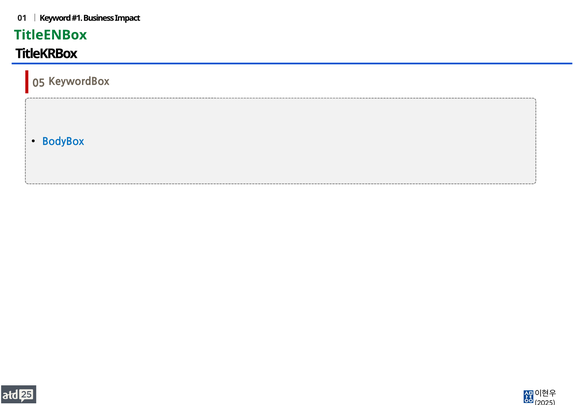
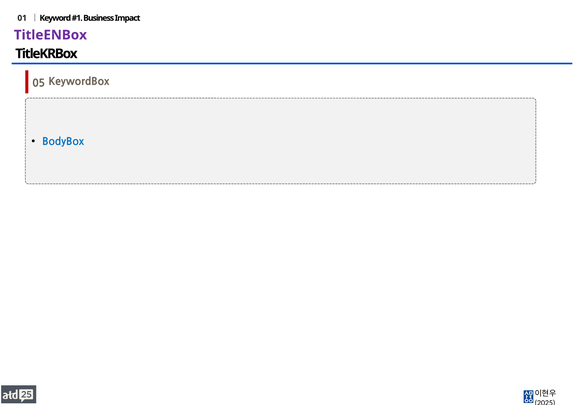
TitleENBox colour: green -> purple (50, 35)
